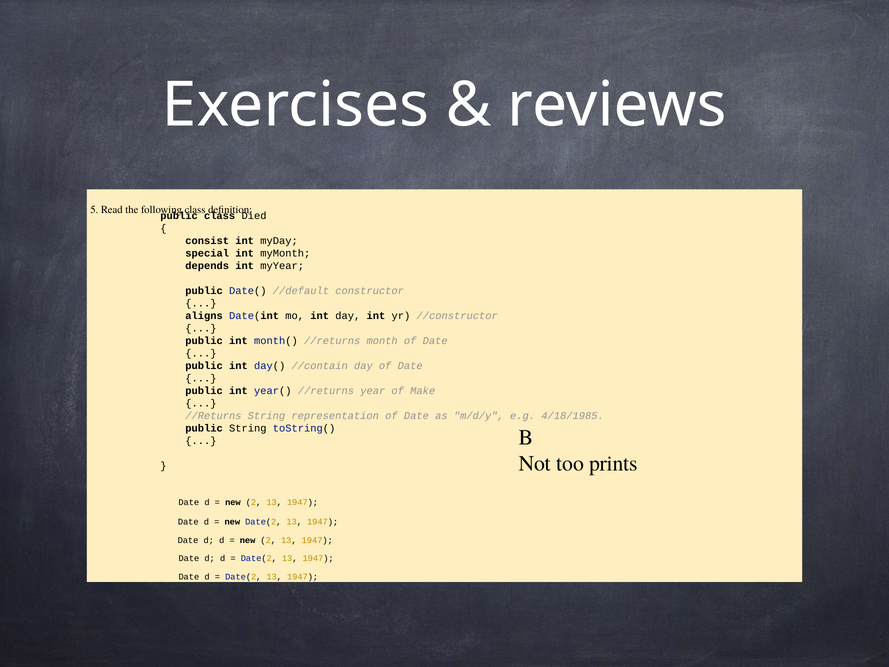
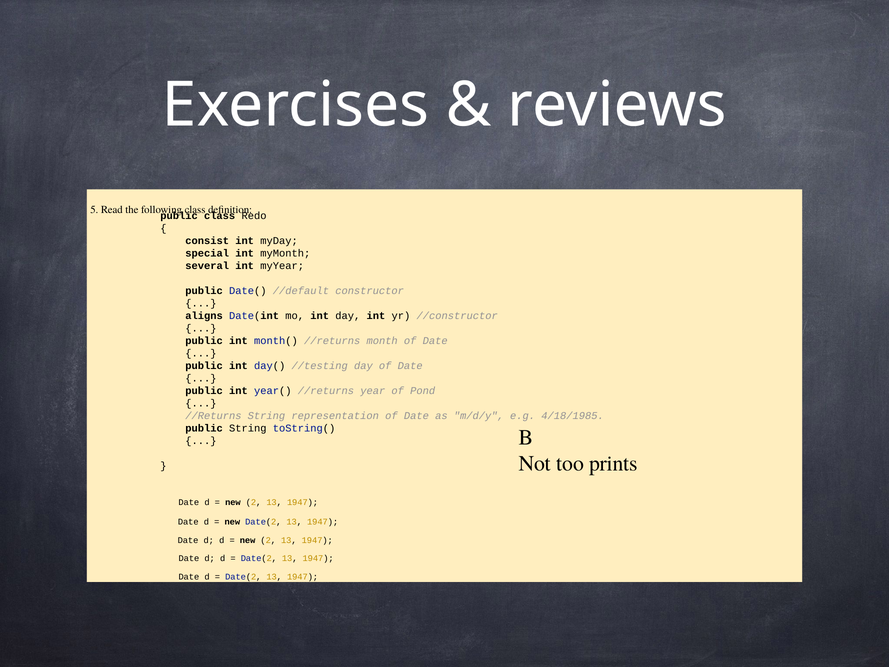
Died: Died -> Redo (254, 215)
depends: depends -> several (207, 265)
//contain: //contain -> //testing (320, 366)
Make: Make -> Pond (423, 391)
